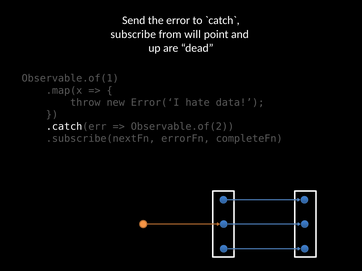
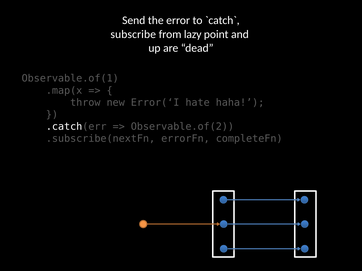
will: will -> lazy (193, 34)
data: data -> haha (240, 103)
